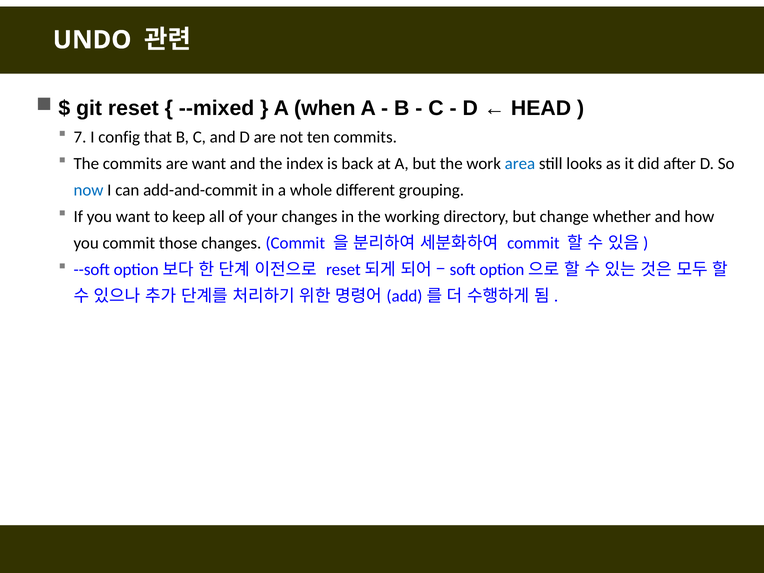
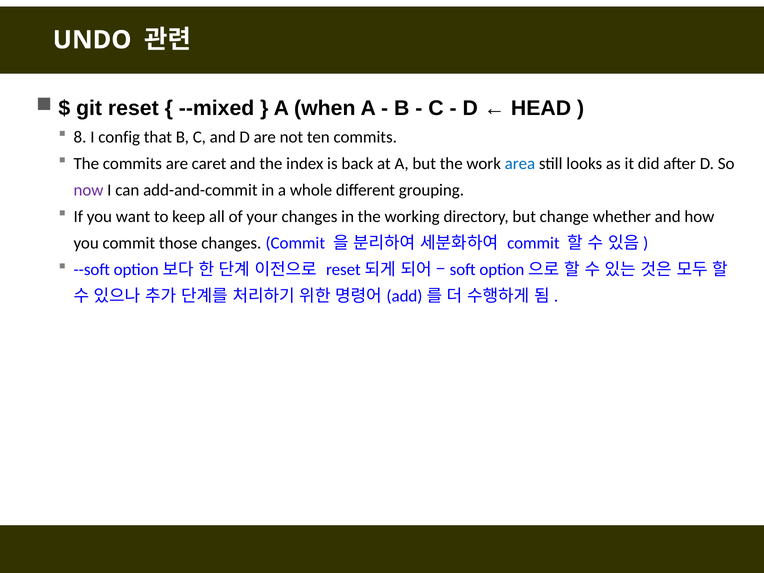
7: 7 -> 8 (80, 137)
are want: want -> caret (209, 164)
now colour: blue -> purple (89, 190)
